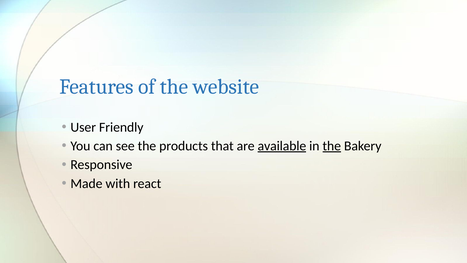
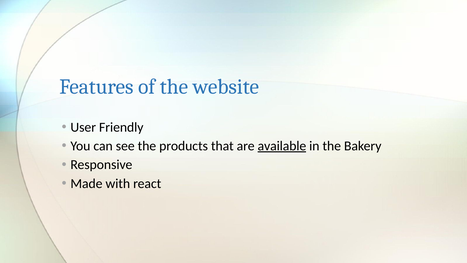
the underline: present -> none (332, 146)
